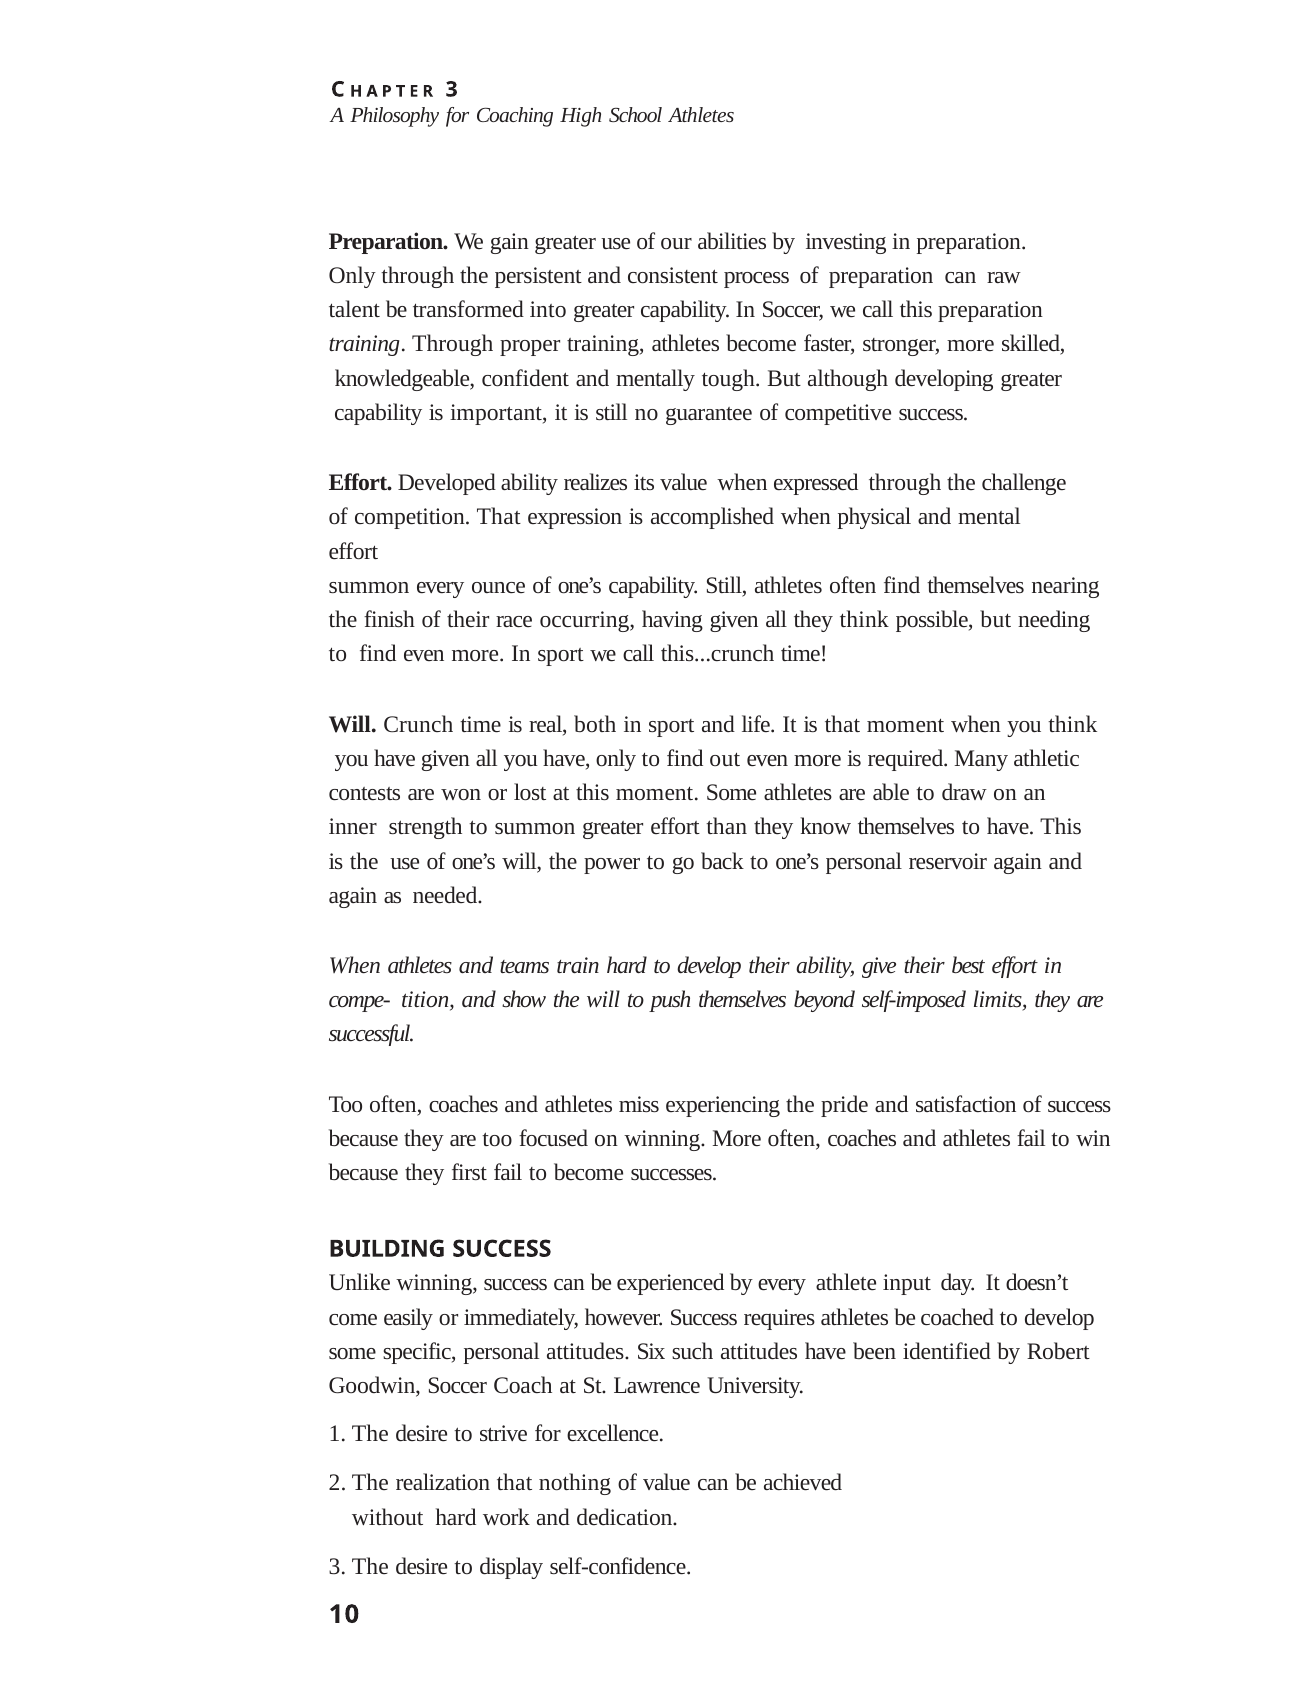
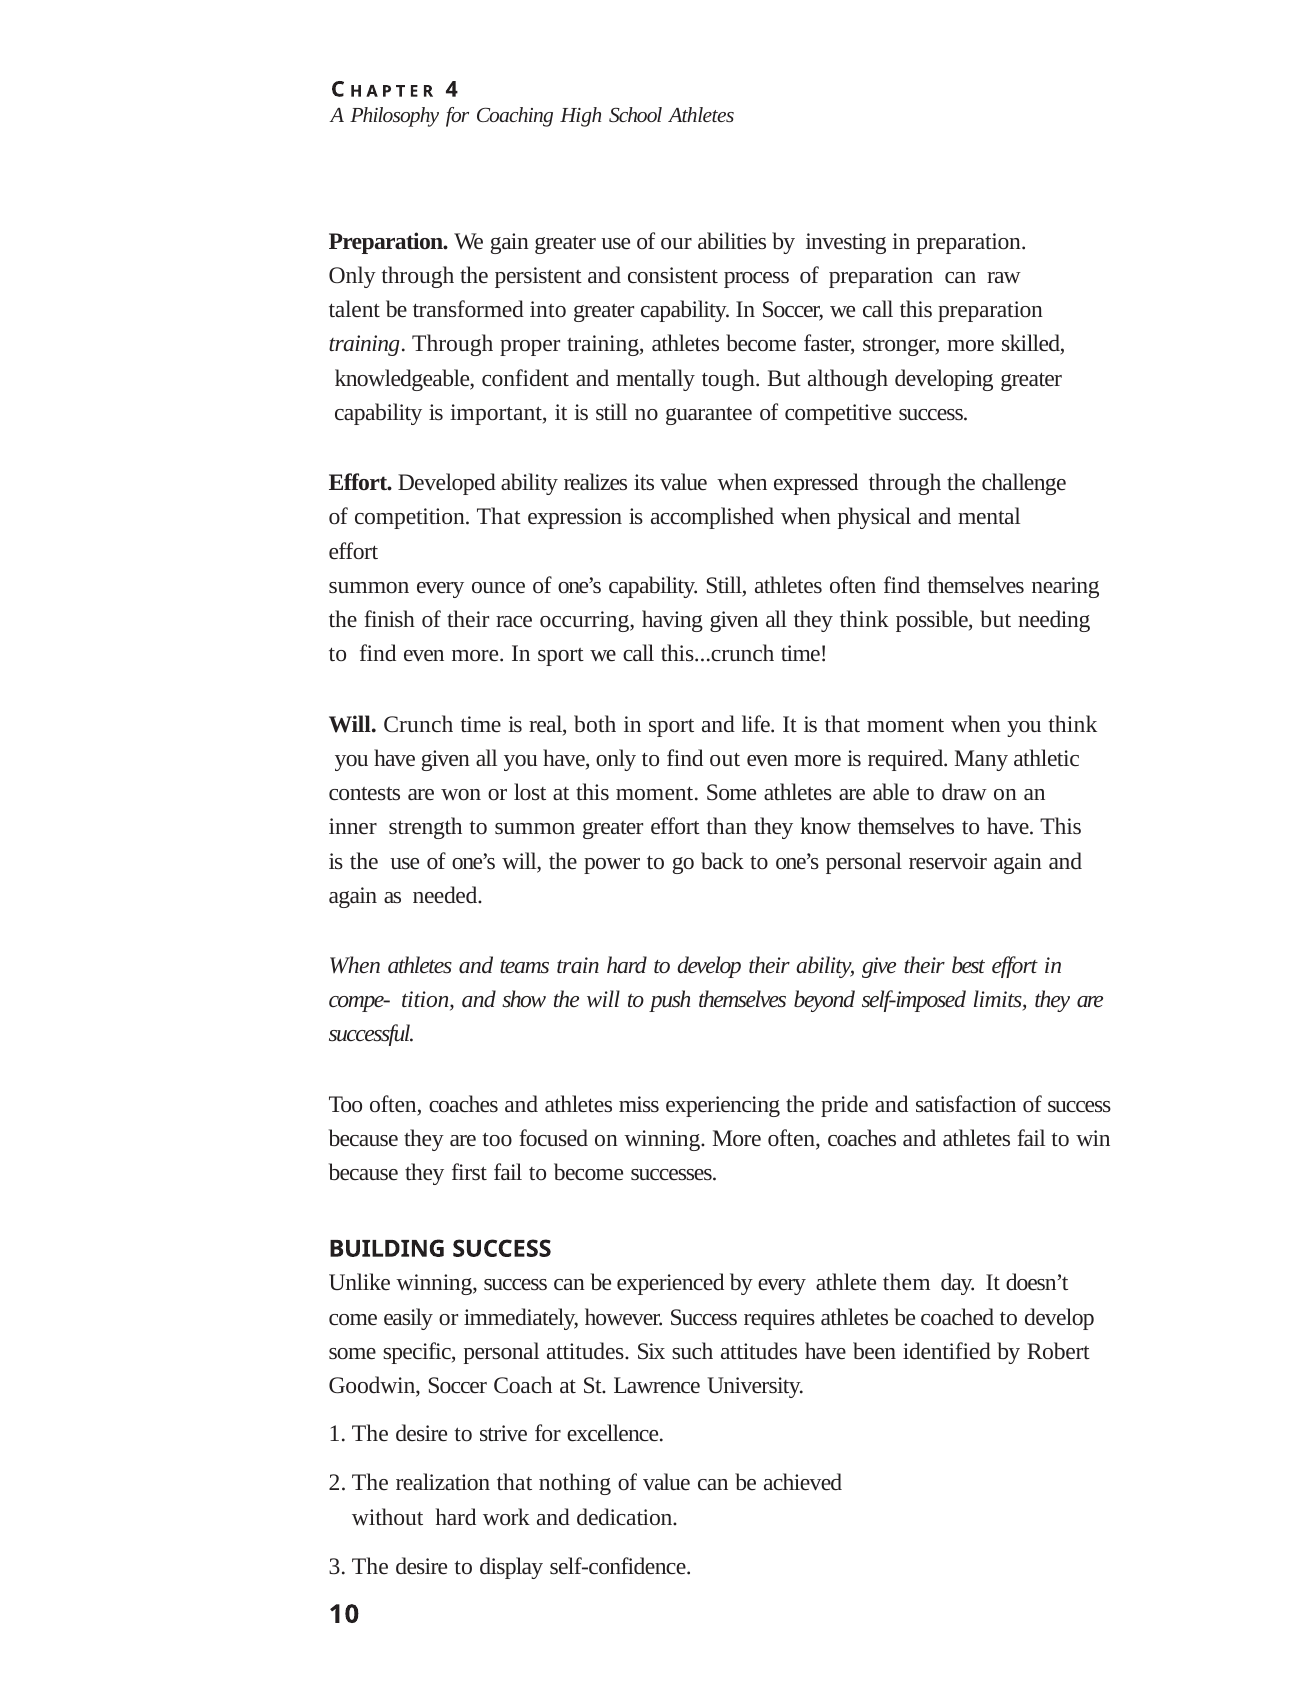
3: 3 -> 4 (452, 90)
input: input -> them (907, 1284)
